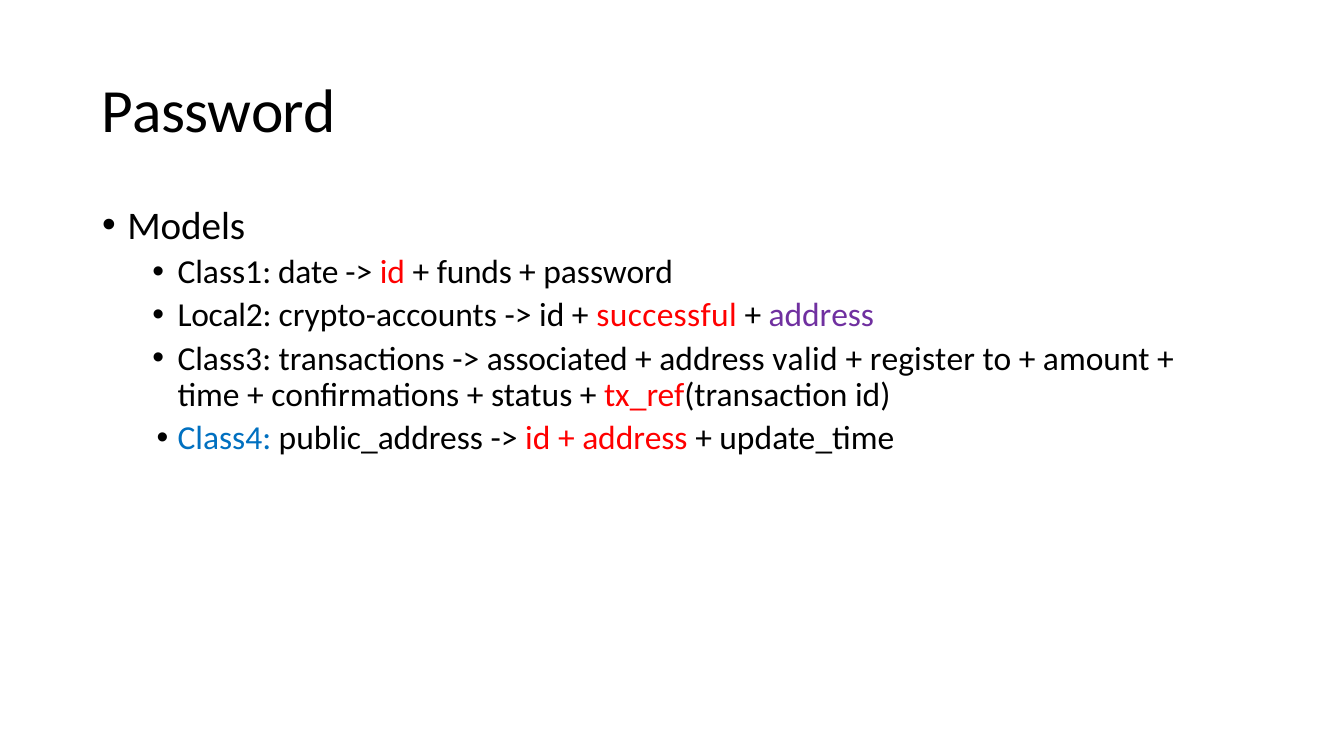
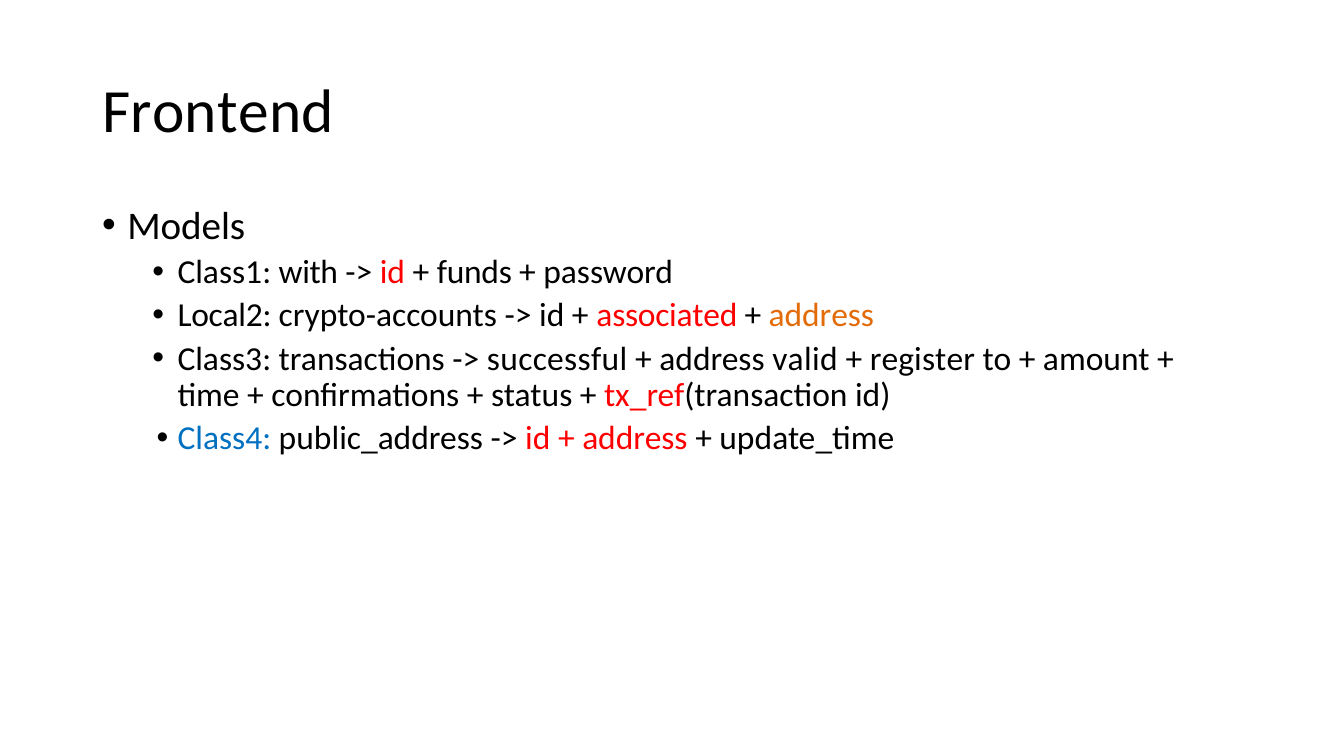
Password: Password -> Frontend (218, 113)
date: date -> with (308, 273)
successful: successful -> associated (667, 316)
address colour: purple -> orange (821, 316)
associated: associated -> successful (557, 359)
